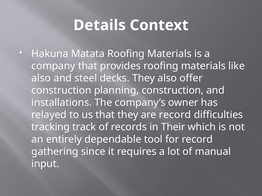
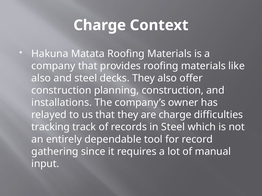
Details: Details -> Charge (100, 25)
are record: record -> charge (175, 115)
in Their: Their -> Steel (173, 127)
